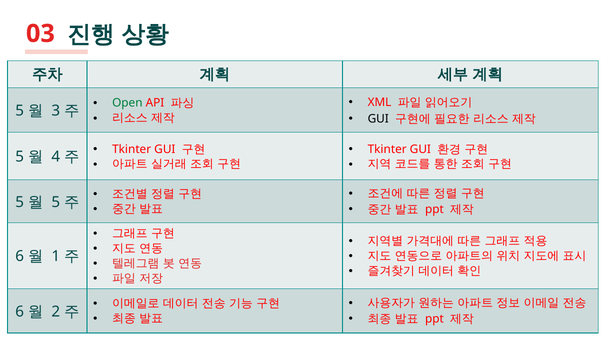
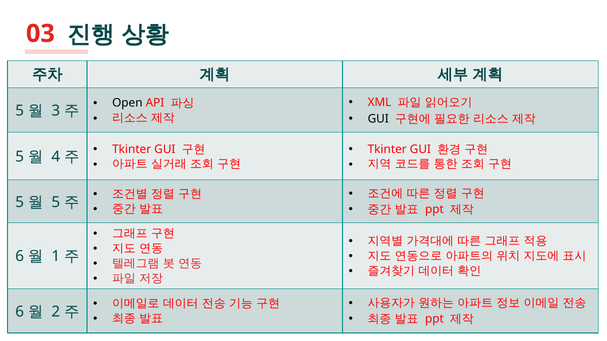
Open colour: green -> black (127, 103)
